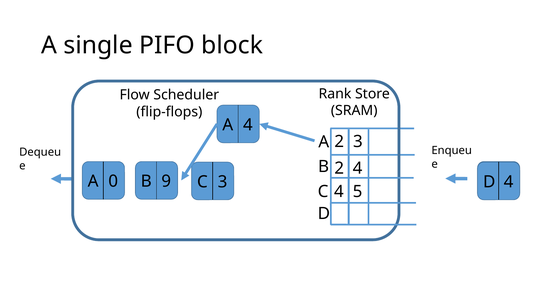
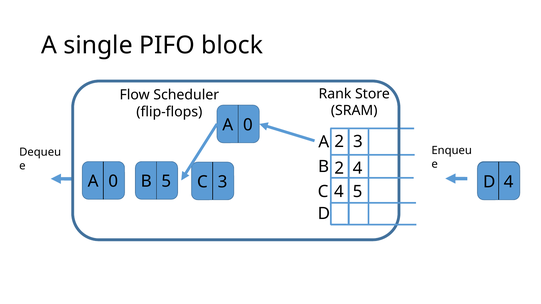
4: 4 -> 0 (248, 125)
B 9: 9 -> 5 (166, 182)
